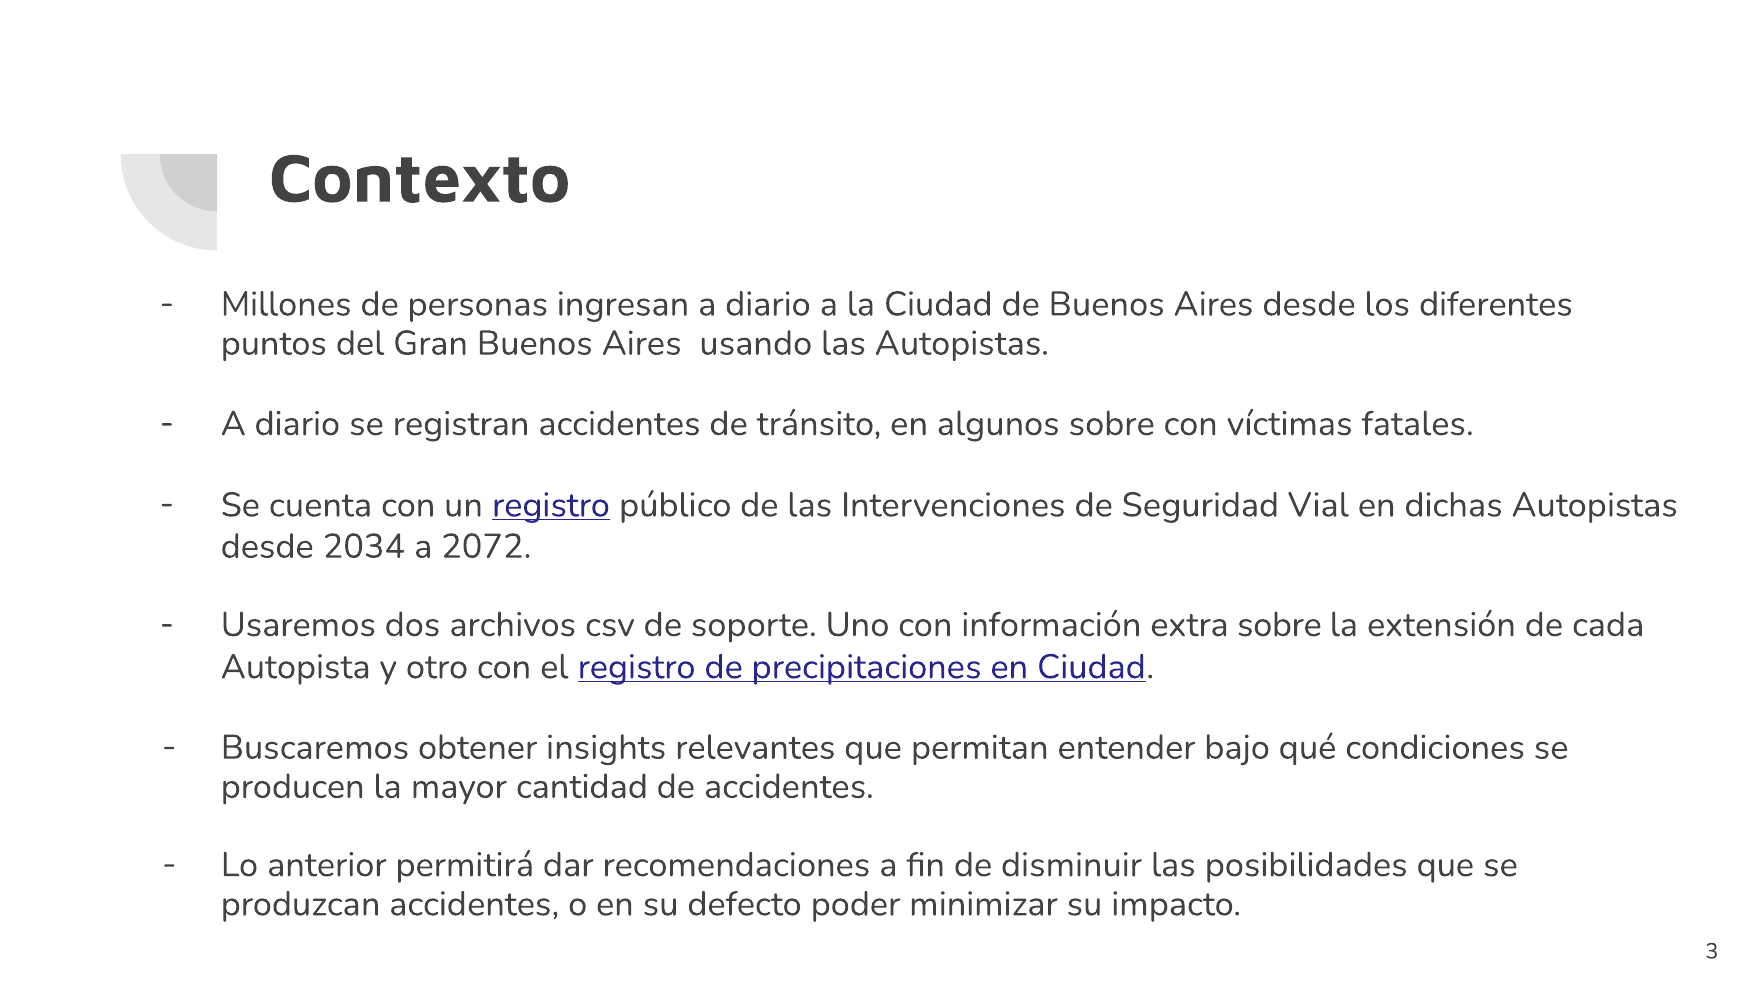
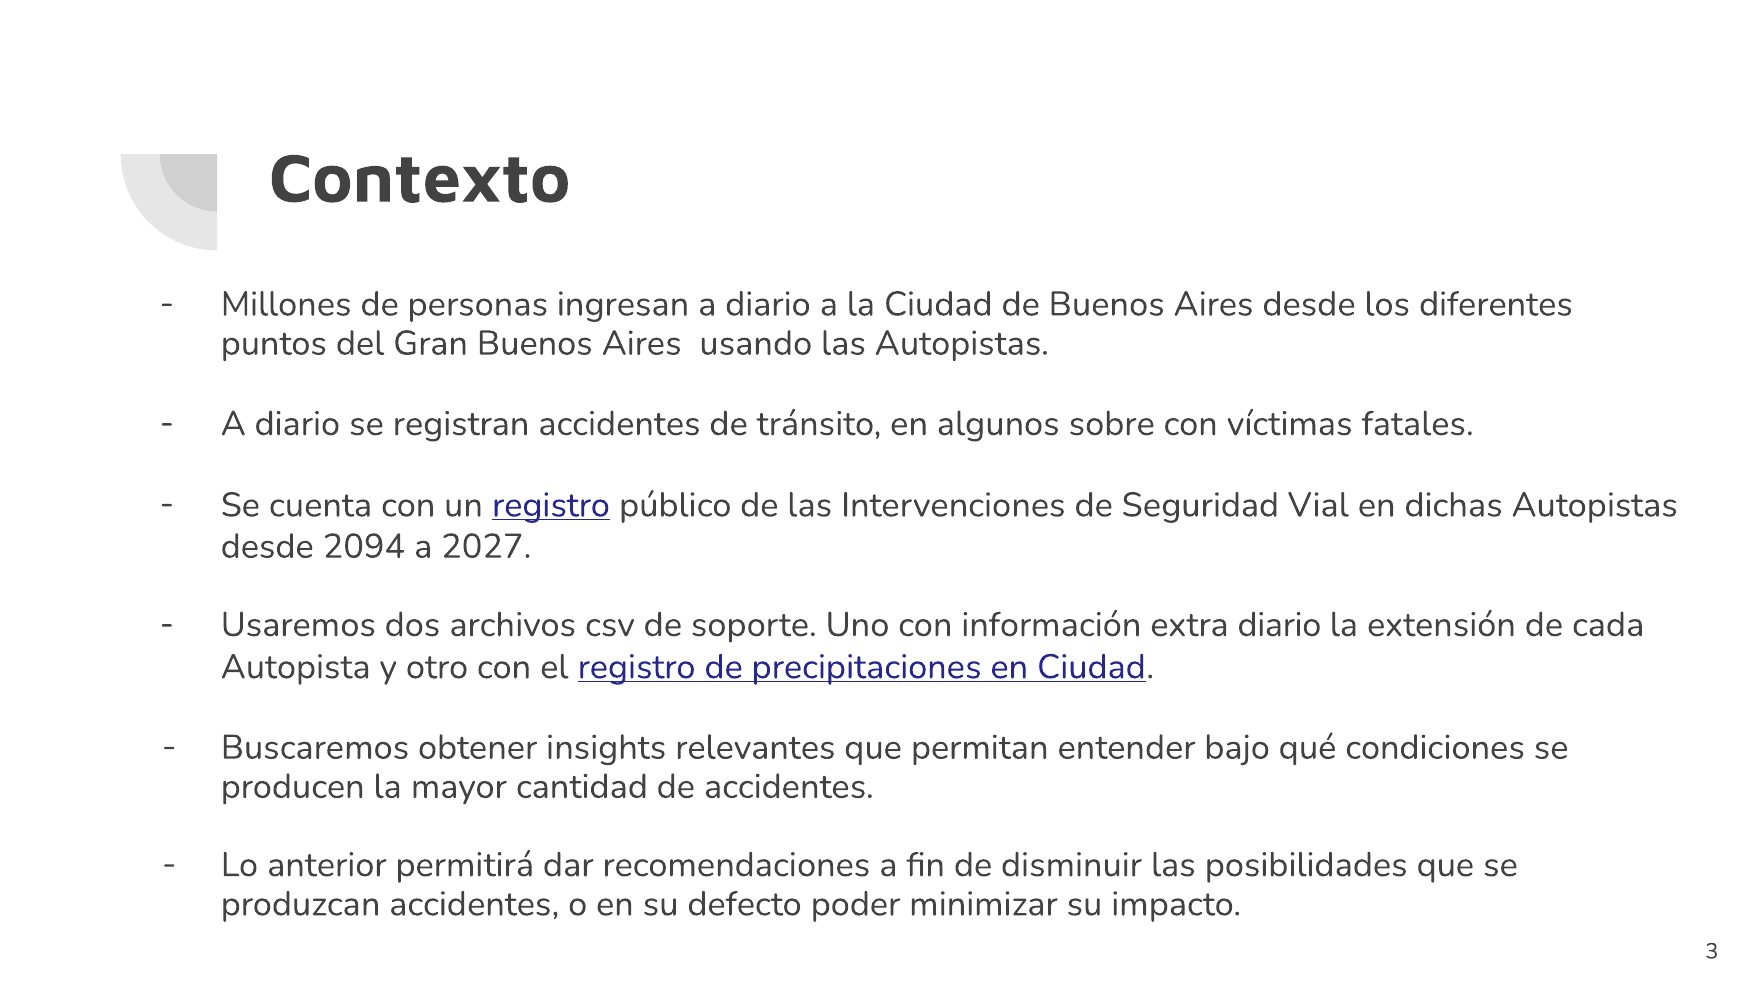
2034: 2034 -> 2094 (364, 547)
2072: 2072 -> 2027 (486, 547)
extra sobre: sobre -> diario (1279, 625)
